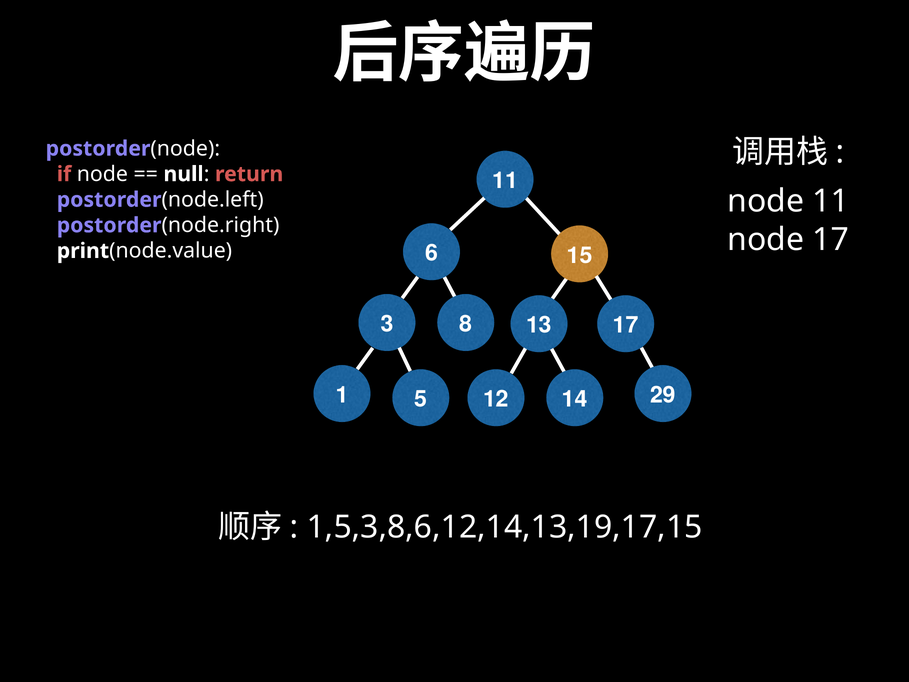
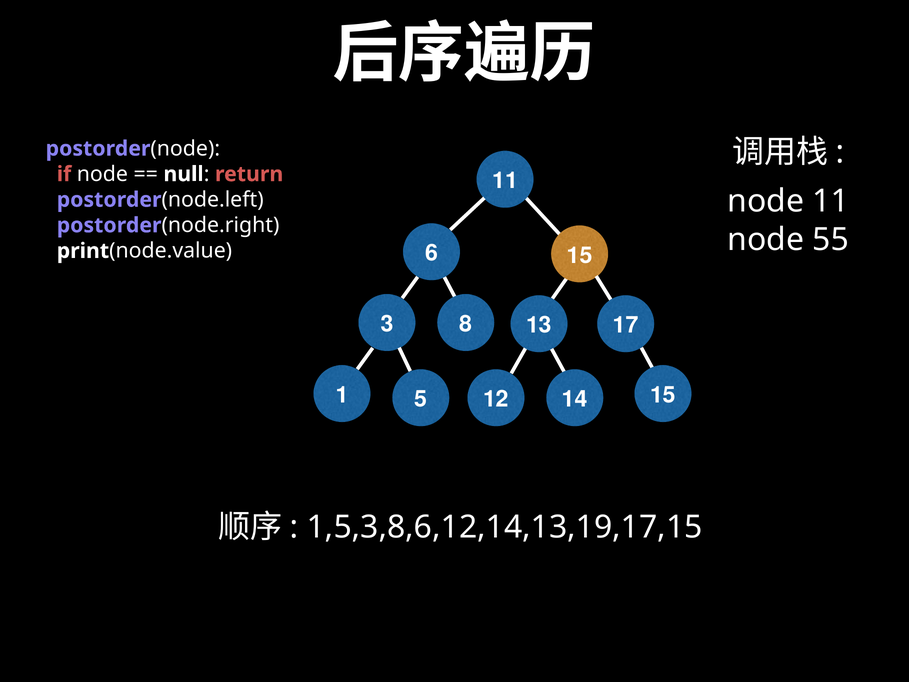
node 17: 17 -> 55 (831, 240)
29: 29 -> 15 (663, 395)
